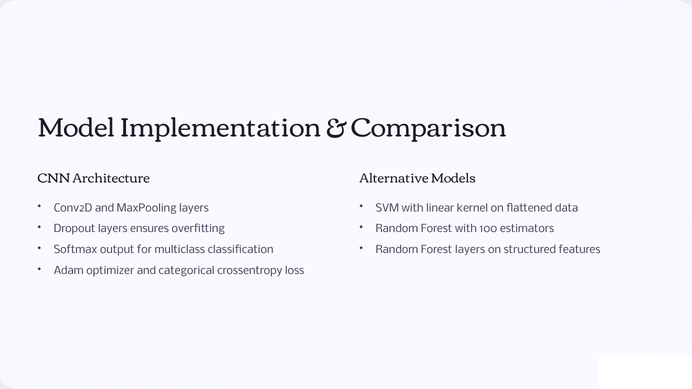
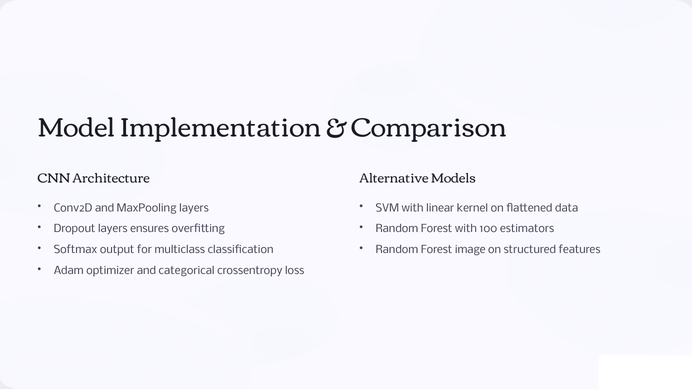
Forest layers: layers -> image (470, 250)
